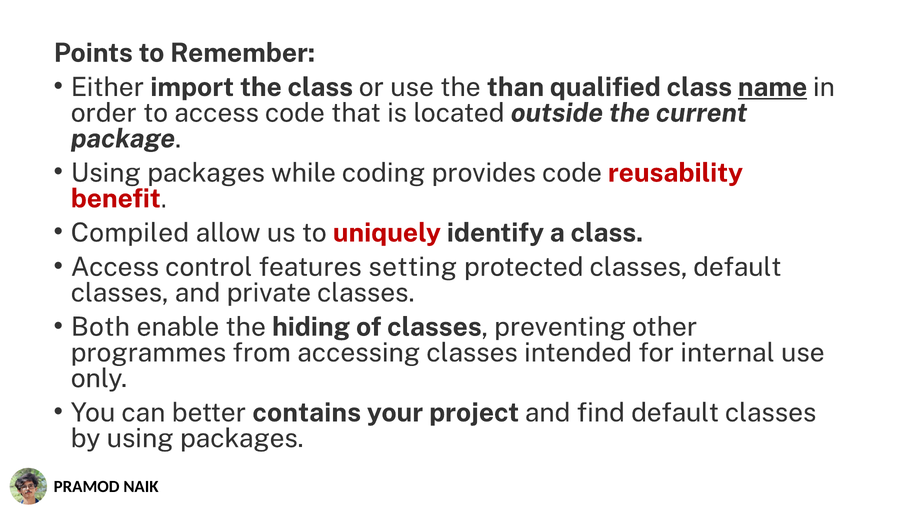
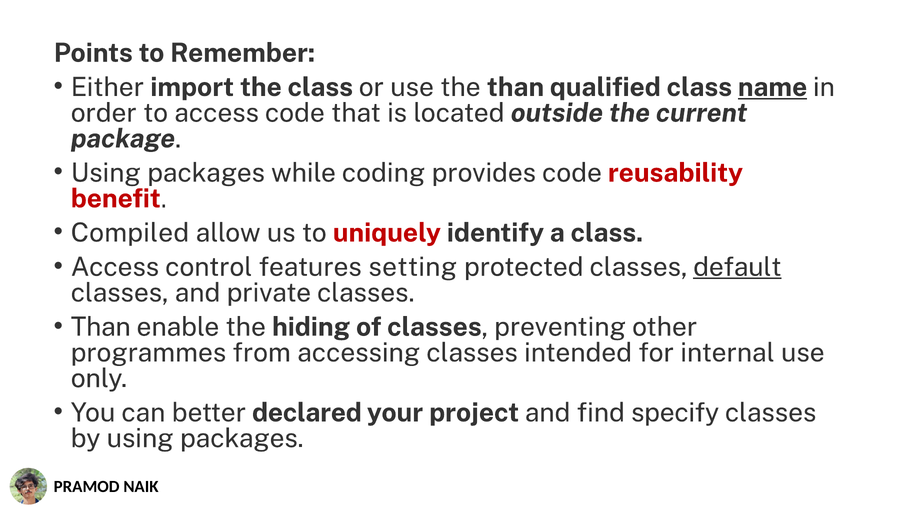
default underline: none -> present (737, 267)
Both: Both -> Than (101, 327)
contains: contains -> declared (307, 412)
find default: default -> specify (675, 412)
